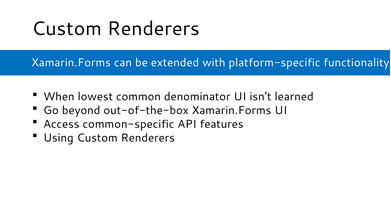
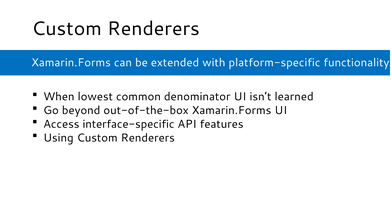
common-specific: common-specific -> interface-specific (128, 124)
